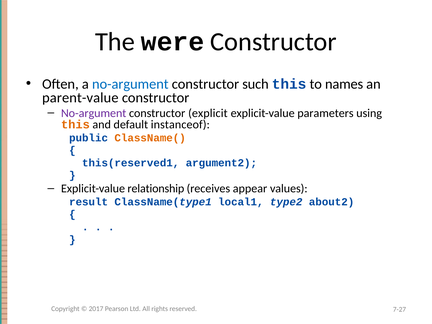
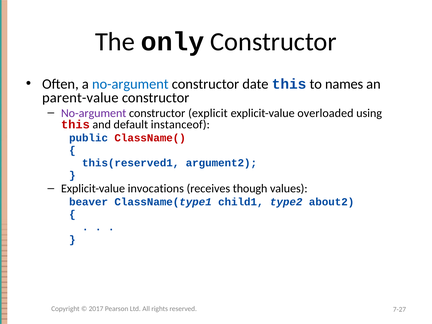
were: were -> only (173, 42)
such: such -> date (255, 84)
parameters: parameters -> overloaded (325, 113)
this colour: orange -> red (75, 125)
ClassName( colour: orange -> red (150, 138)
relationship: relationship -> invocations (156, 189)
appear: appear -> though (250, 189)
result: result -> beaver (89, 202)
local1: local1 -> child1 (241, 202)
